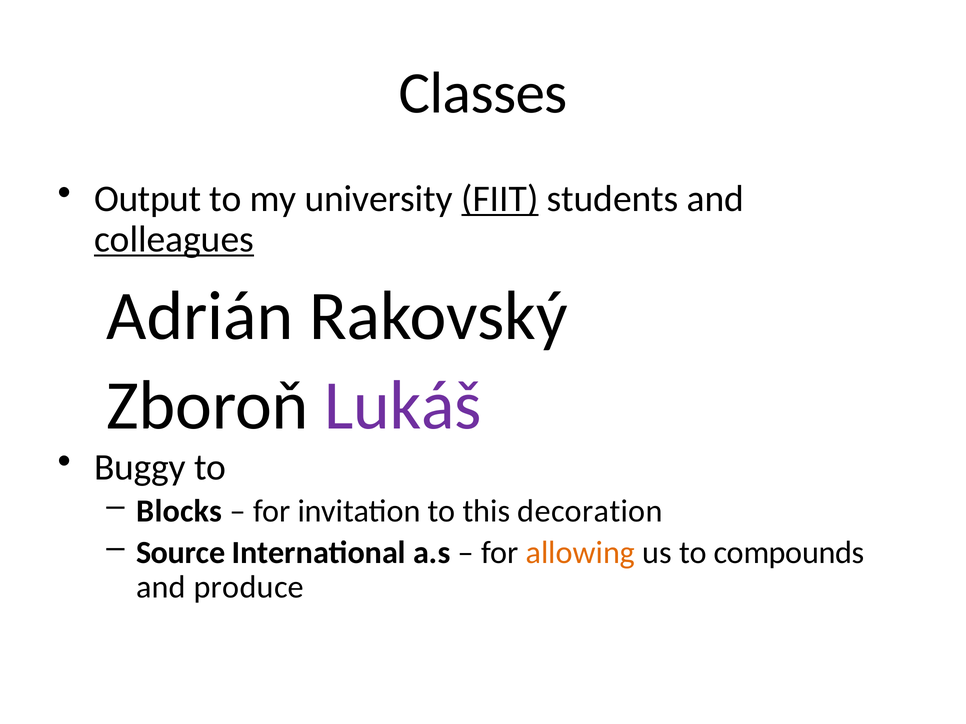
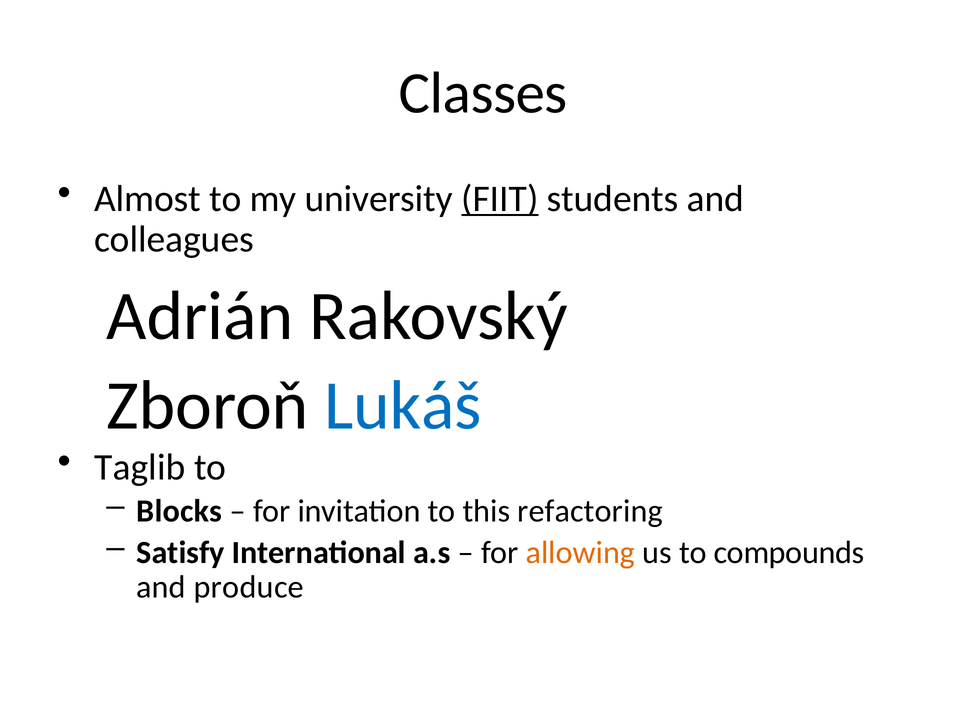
Output: Output -> Almost (148, 199)
colleagues underline: present -> none (174, 240)
Lukáš colour: purple -> blue (403, 406)
Buggy: Buggy -> Taglib (140, 468)
decoration: decoration -> refactoring (590, 511)
Source: Source -> Satisfy (180, 553)
